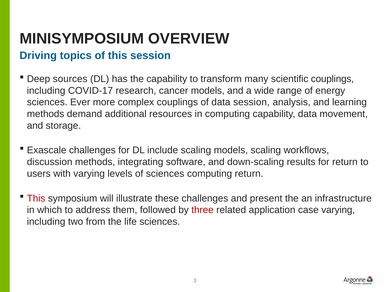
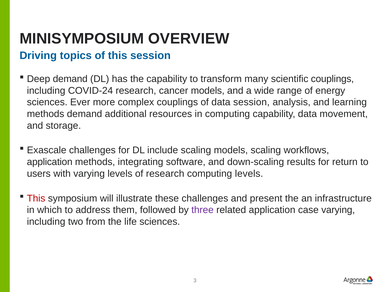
Deep sources: sources -> demand (70, 79)
COVID-17: COVID-17 -> COVID-24 (90, 91)
discussion: discussion -> application (50, 162)
of sciences: sciences -> research (165, 174)
computing return: return -> levels (249, 174)
three colour: red -> purple (203, 210)
